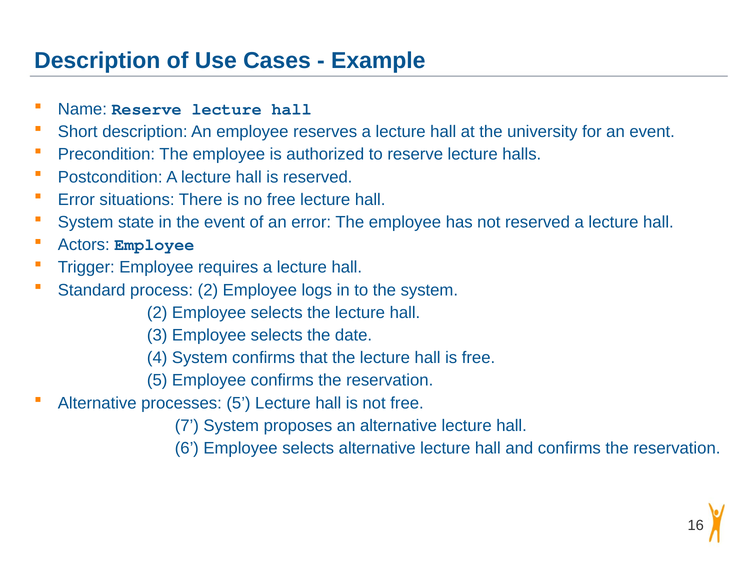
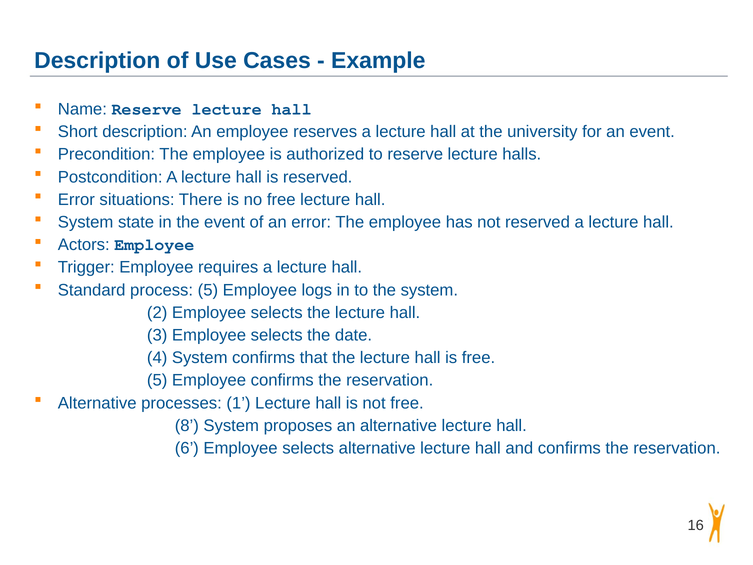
process 2: 2 -> 5 (208, 290)
processes 5: 5 -> 1 (238, 403)
7: 7 -> 8 (187, 425)
